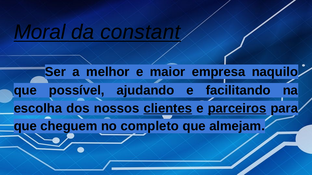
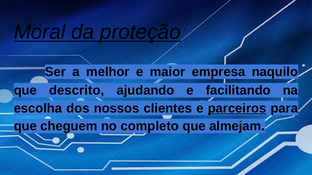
constant: constant -> proteção (140, 32)
possível: possível -> descrito (77, 91)
clientes underline: present -> none (168, 109)
